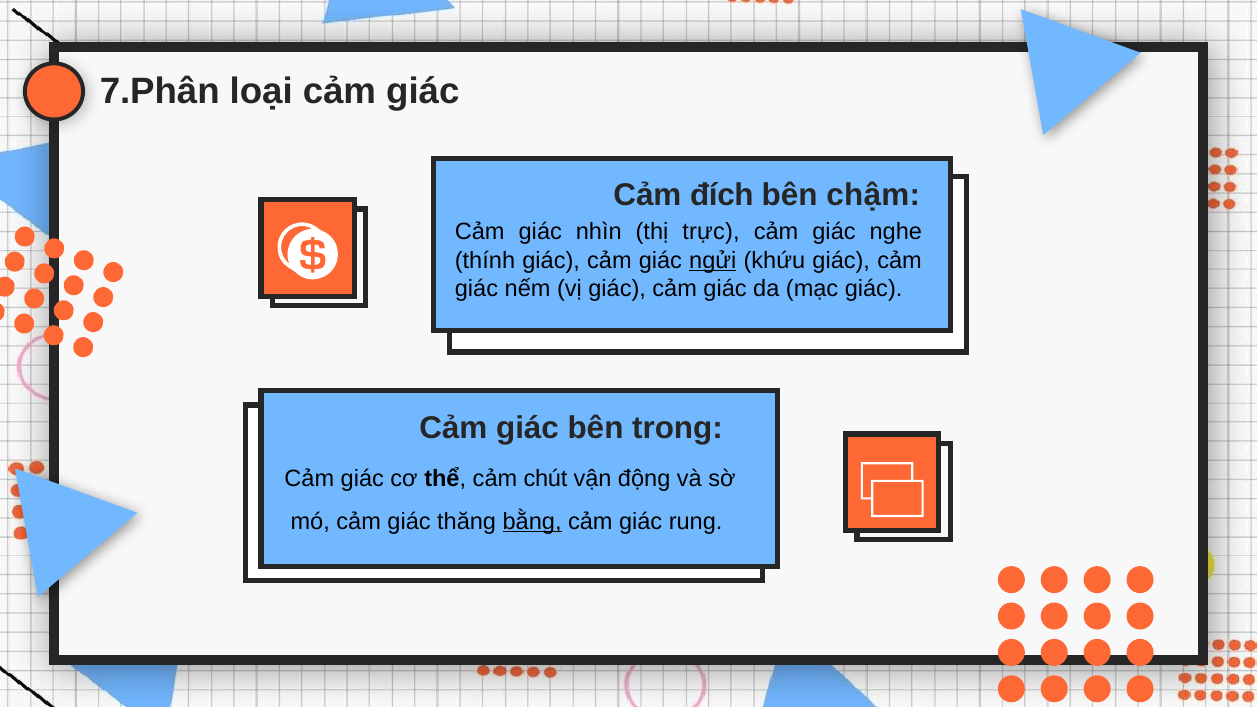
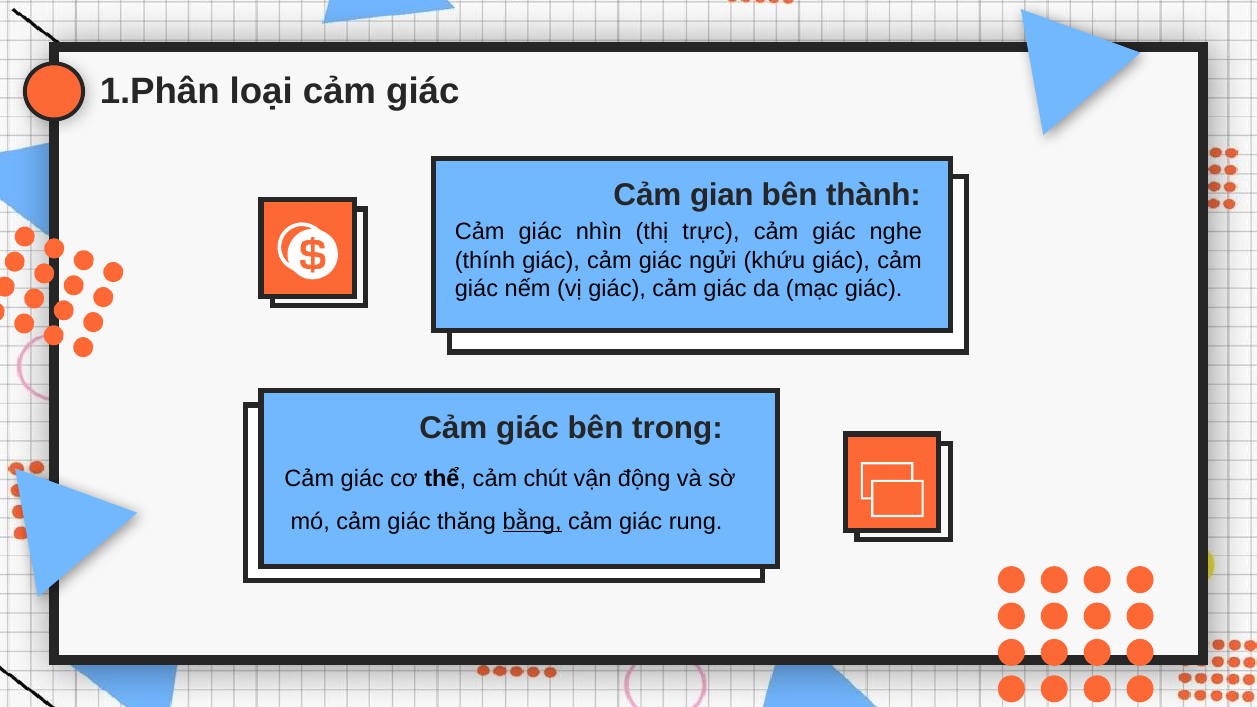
7.Phân: 7.Phân -> 1.Phân (160, 92)
đích: đích -> gian (722, 195)
chậm: chậm -> thành (873, 195)
ngửi underline: present -> none (713, 260)
